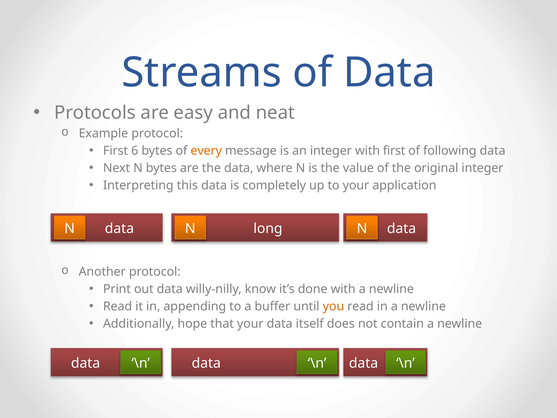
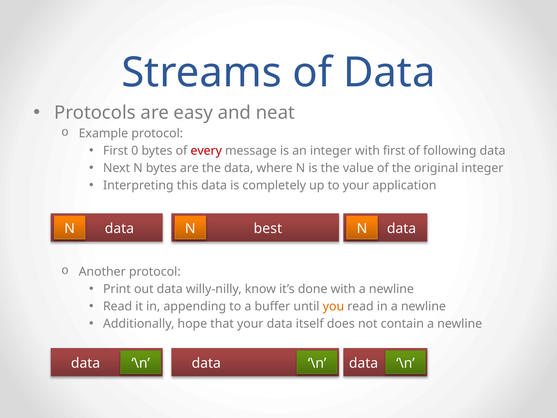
6: 6 -> 0 (135, 151)
every colour: orange -> red (206, 151)
long: long -> best (268, 228)
